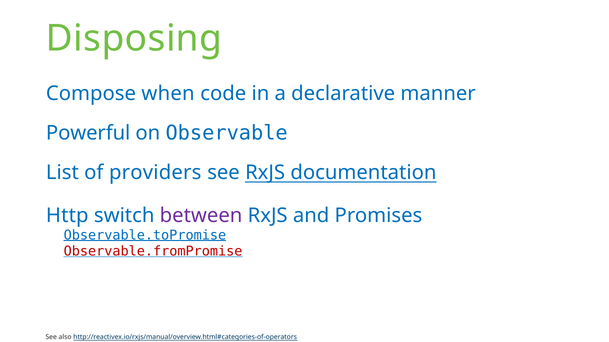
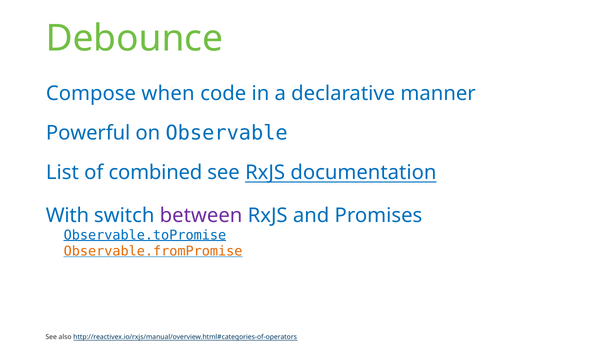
Disposing: Disposing -> Debounce (134, 38)
providers: providers -> combined (155, 173)
Http: Http -> With (67, 216)
Observable.fromPromise colour: red -> orange (153, 252)
